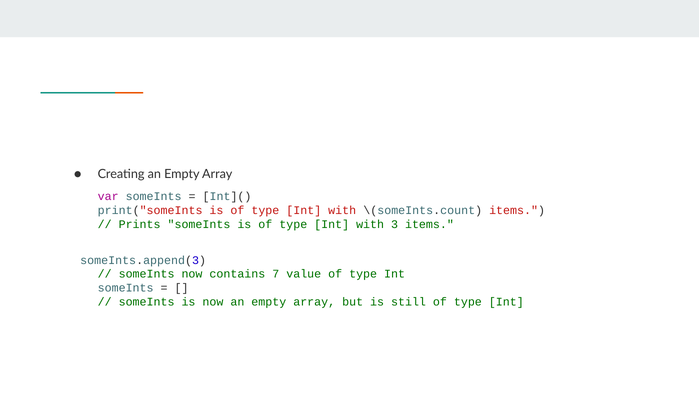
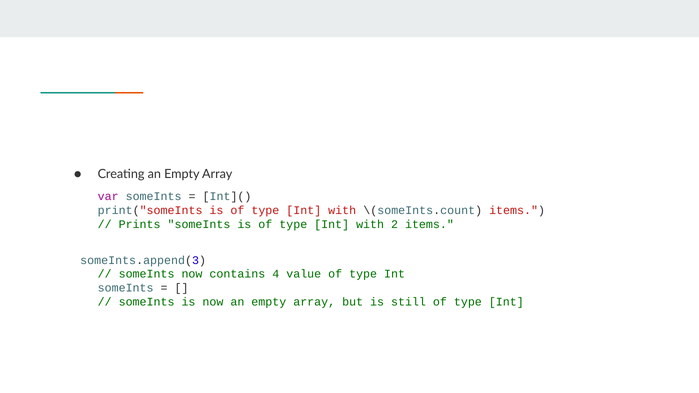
3: 3 -> 2 (395, 225)
7: 7 -> 4 (276, 274)
